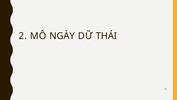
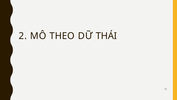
NGÀY: NGÀY -> THEO (62, 36)
